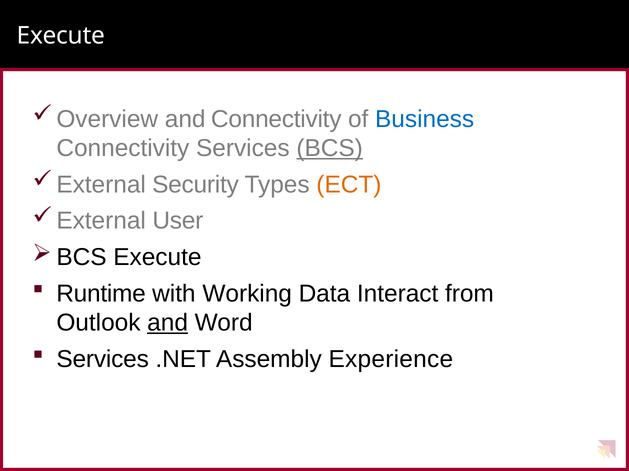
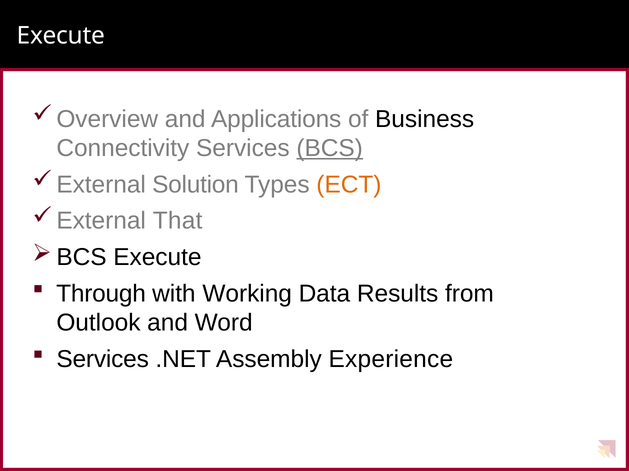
and Connectivity: Connectivity -> Applications (276, 119)
Business colour: blue -> black (425, 119)
Security: Security -> Solution (196, 185)
User: User -> That (178, 221)
Runtime: Runtime -> Through (101, 294)
Interact: Interact -> Results (398, 294)
and underline: present -> none (168, 323)
